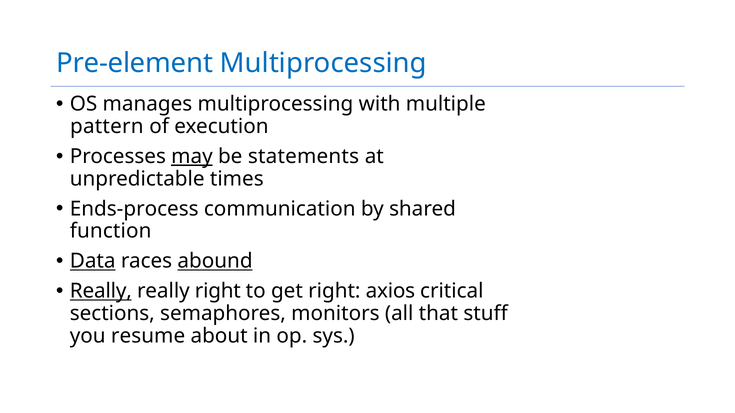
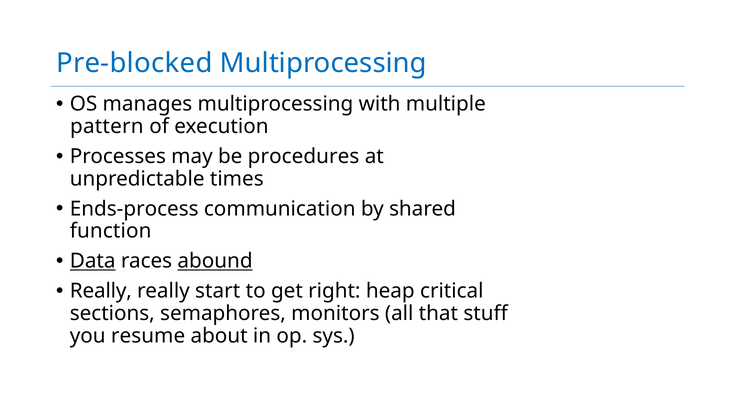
Pre-element: Pre-element -> Pre-blocked (134, 63)
may underline: present -> none (192, 157)
statements: statements -> procedures (304, 157)
Really underline: present -> none (101, 291)
really right: right -> start (218, 291)
axios: axios -> heap (390, 291)
